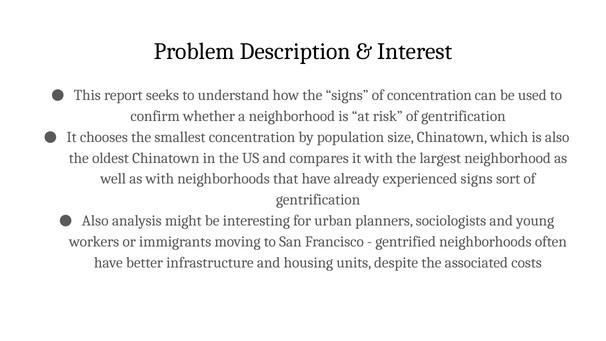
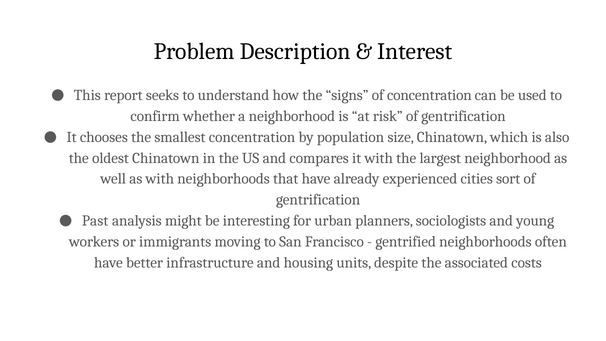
experienced signs: signs -> cities (477, 179)
Also: Also -> Past (95, 221)
